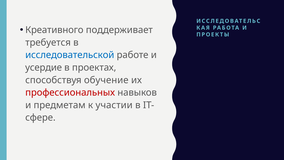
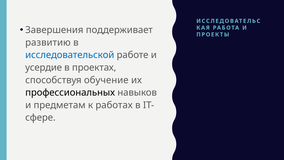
Креативного: Креативного -> Завершения (54, 30)
требуется: требуется -> развитию (48, 42)
профессиональных colour: red -> black (70, 92)
участии: участии -> работах (114, 105)
